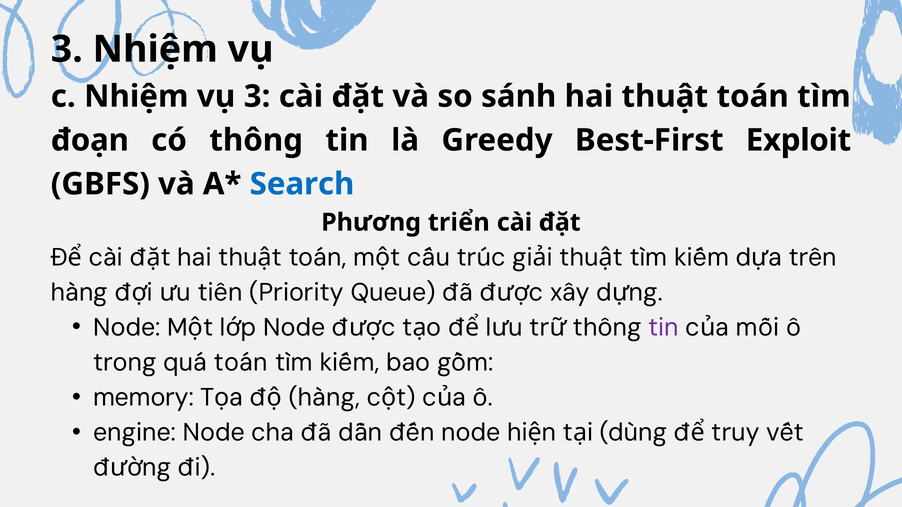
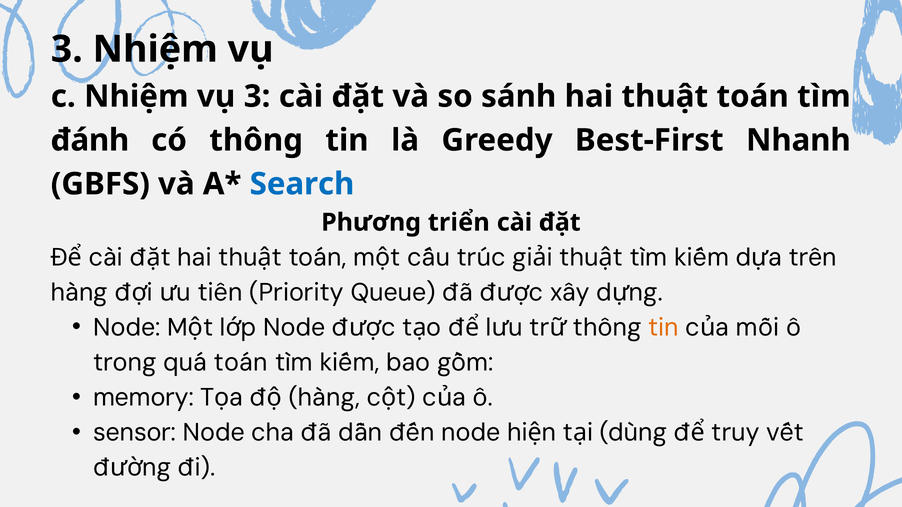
đoạn: đoạn -> đánh (90, 140)
Exploit: Exploit -> Nhanh (798, 140)
tin colour: purple -> orange (663, 328)
engine: engine -> sensor (135, 433)
